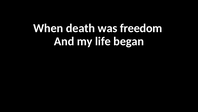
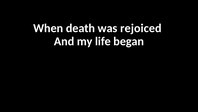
freedom: freedom -> rejoiced (141, 28)
